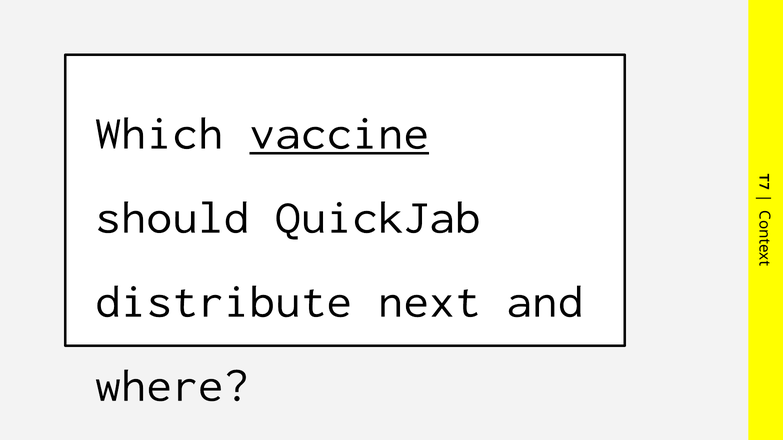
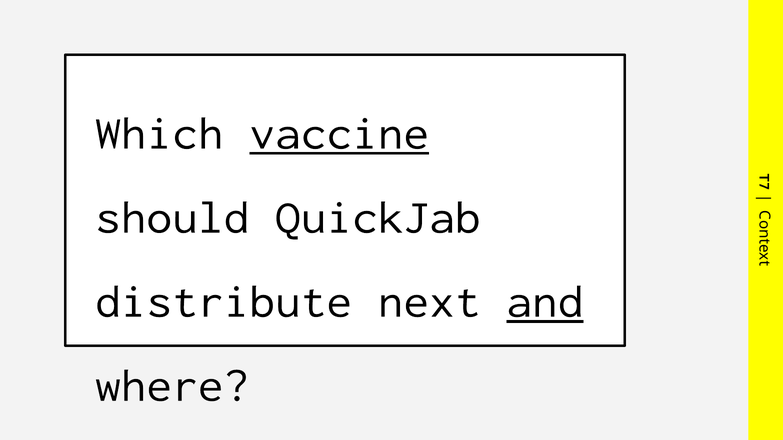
and underline: none -> present (545, 302)
